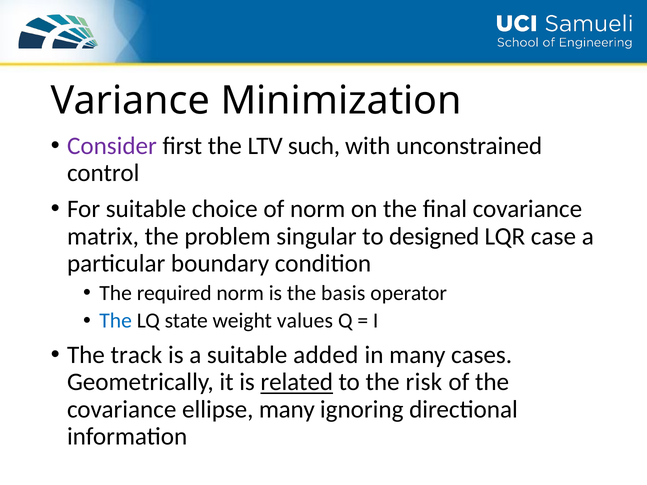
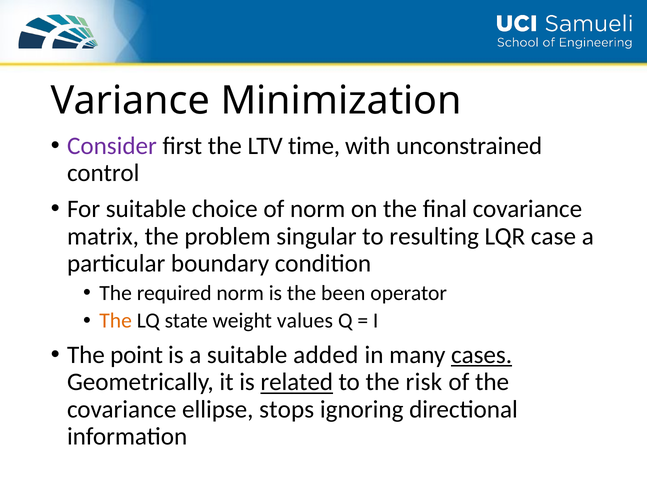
such: such -> time (314, 146)
designed: designed -> resulting (434, 236)
basis: basis -> been (343, 293)
The colour: blue -> orange (116, 321)
track: track -> point (137, 355)
cases underline: none -> present (482, 355)
ellipse many: many -> stops (287, 410)
